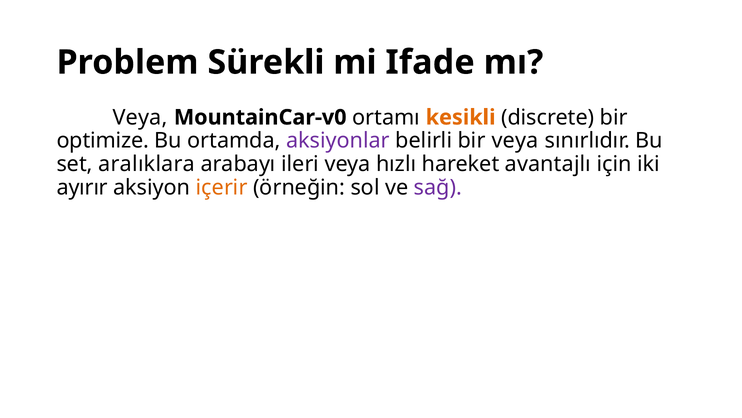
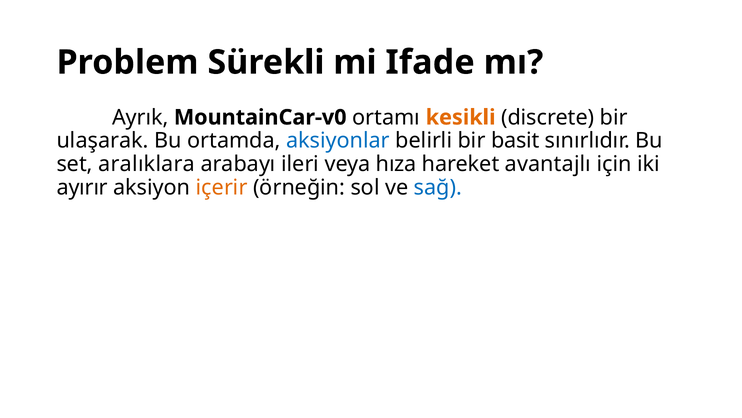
Veya: Veya -> Ayrık (140, 117)
optimize: optimize -> ulaşarak (103, 141)
aksiyonlar colour: purple -> blue (338, 141)
bir veya: veya -> basit (515, 141)
hızlı: hızlı -> hıza (396, 164)
sağ colour: purple -> blue (438, 187)
